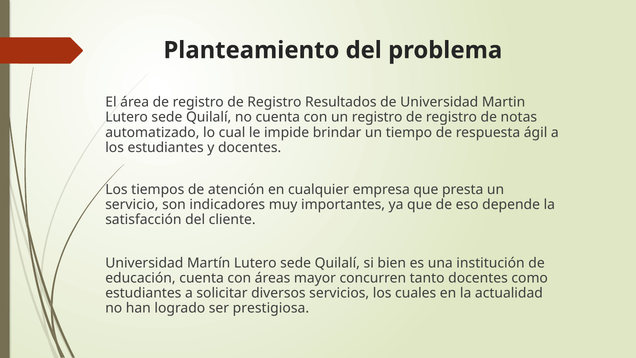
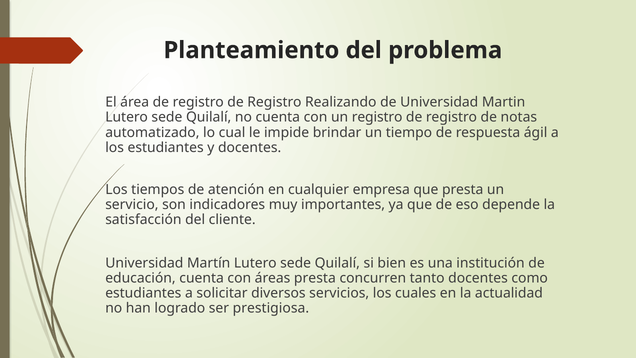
Resultados: Resultados -> Realizando (341, 102)
áreas mayor: mayor -> presta (315, 278)
